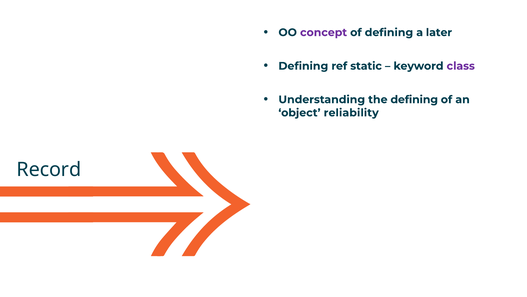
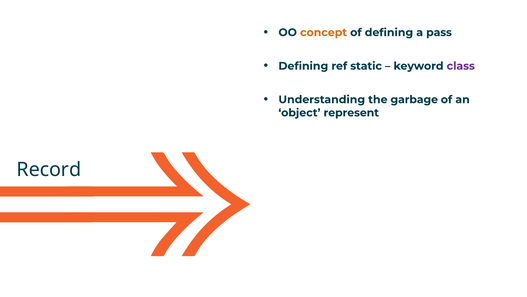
concept colour: purple -> orange (324, 32)
later: later -> pass (439, 32)
the defining: defining -> garbage (414, 99)
reliability: reliability -> represent (351, 113)
